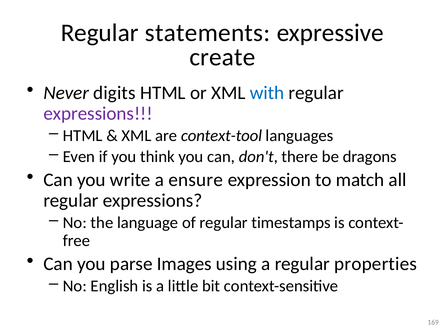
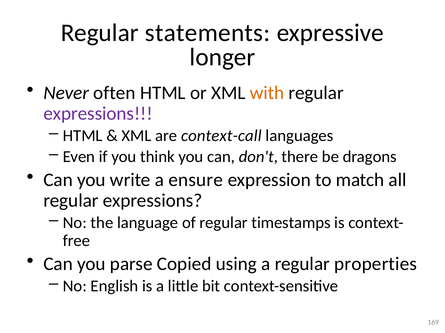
create: create -> longer (222, 57)
digits: digits -> often (114, 93)
with colour: blue -> orange (267, 93)
context-tool: context-tool -> context-call (221, 136)
Images: Images -> Copied (184, 264)
